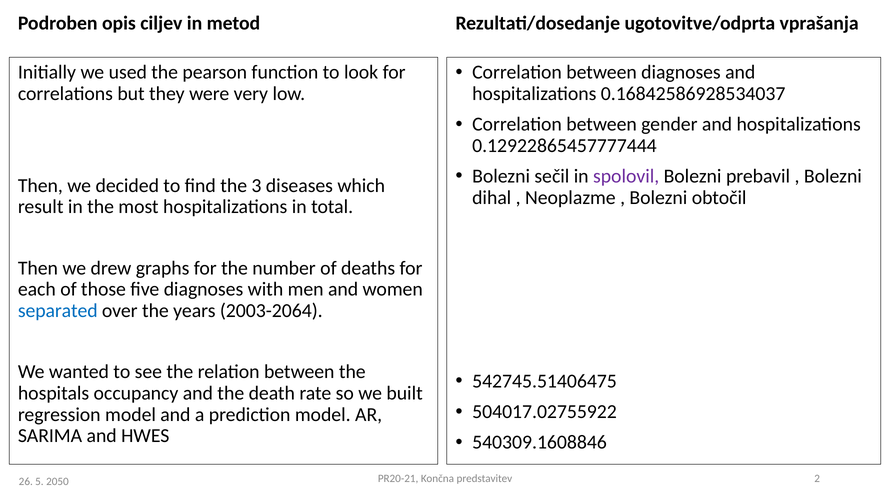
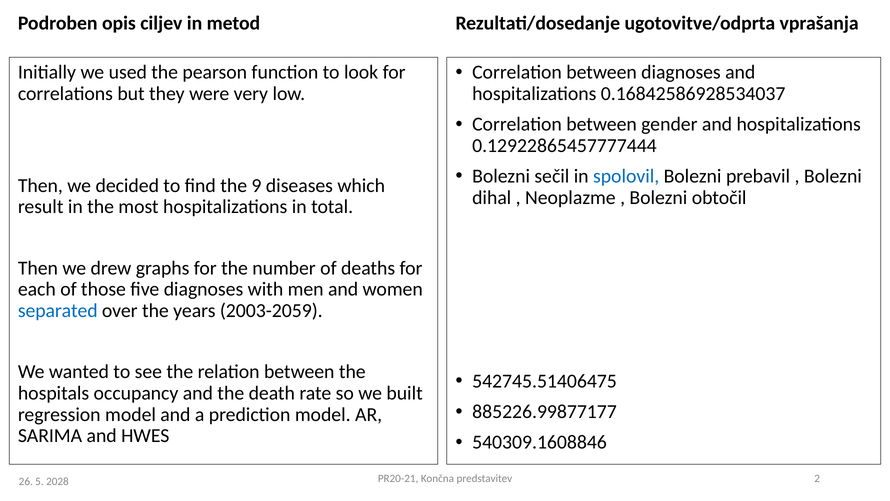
spolovil colour: purple -> blue (626, 176)
3: 3 -> 9 (256, 185)
2003-2064: 2003-2064 -> 2003-2059 (271, 311)
504017.02755922: 504017.02755922 -> 885226.99877177 (545, 412)
2050: 2050 -> 2028 (57, 481)
